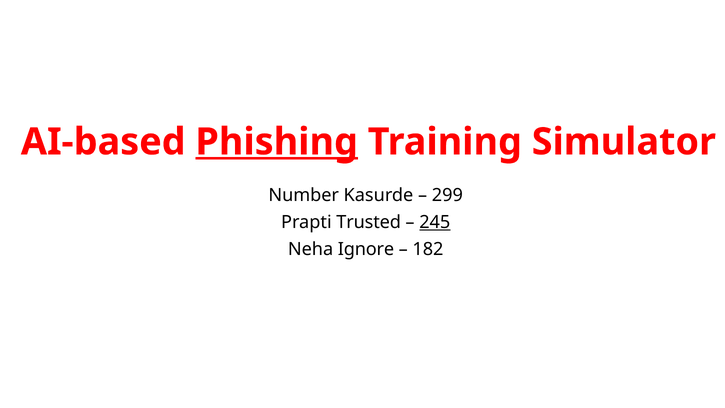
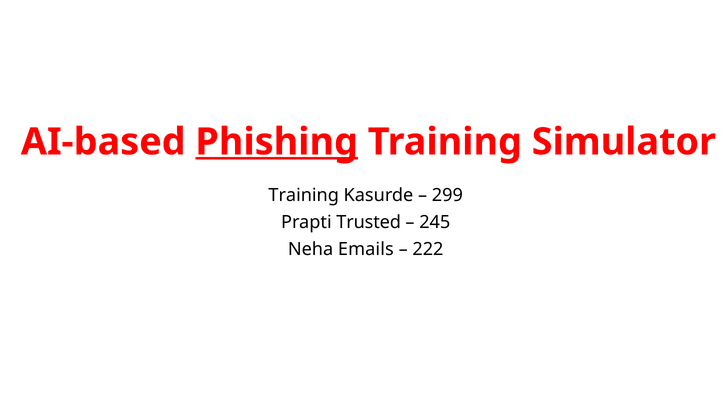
Number: Number -> Training (304, 195)
245 underline: present -> none (435, 222)
Ignore: Ignore -> Emails (366, 249)
182: 182 -> 222 (428, 249)
